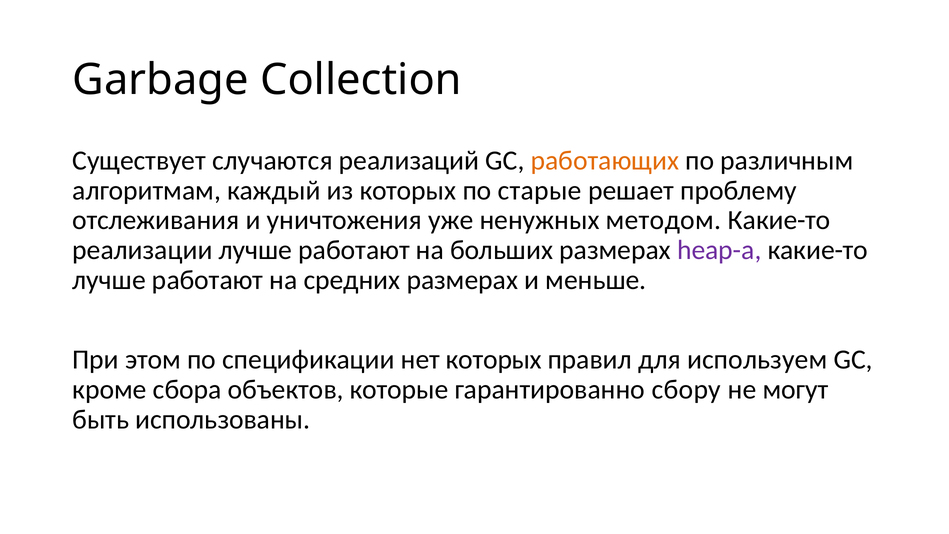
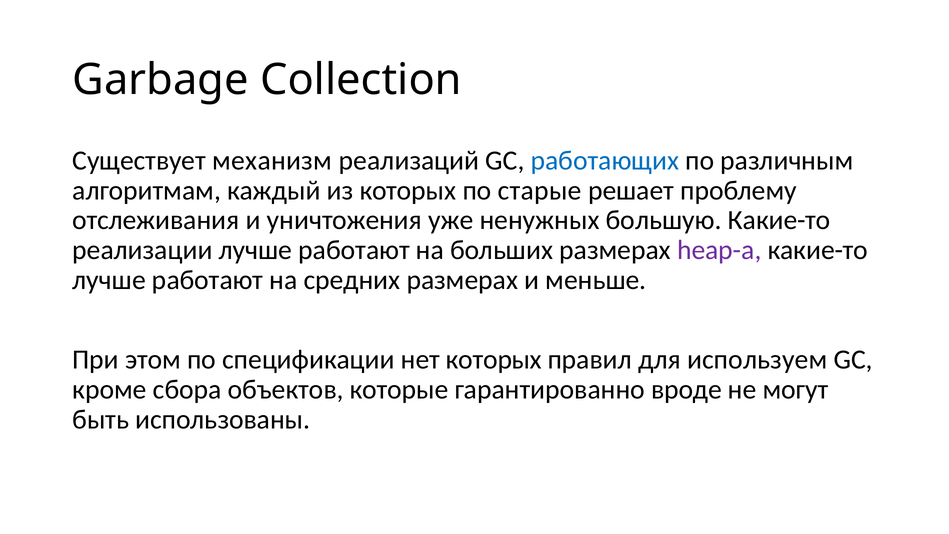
случаются: случаются -> механизм (272, 160)
работающих colour: orange -> blue (605, 160)
методом: методом -> большую (664, 220)
сбору: сбору -> вроде (687, 390)
